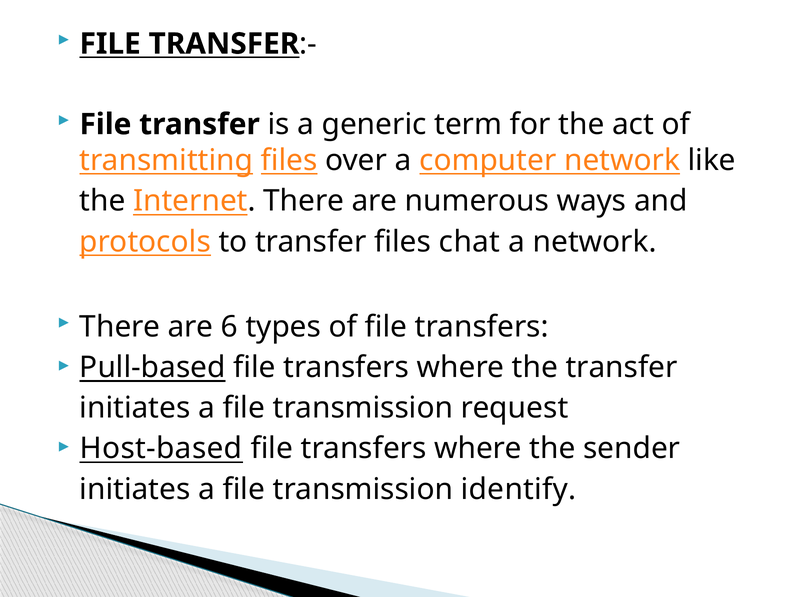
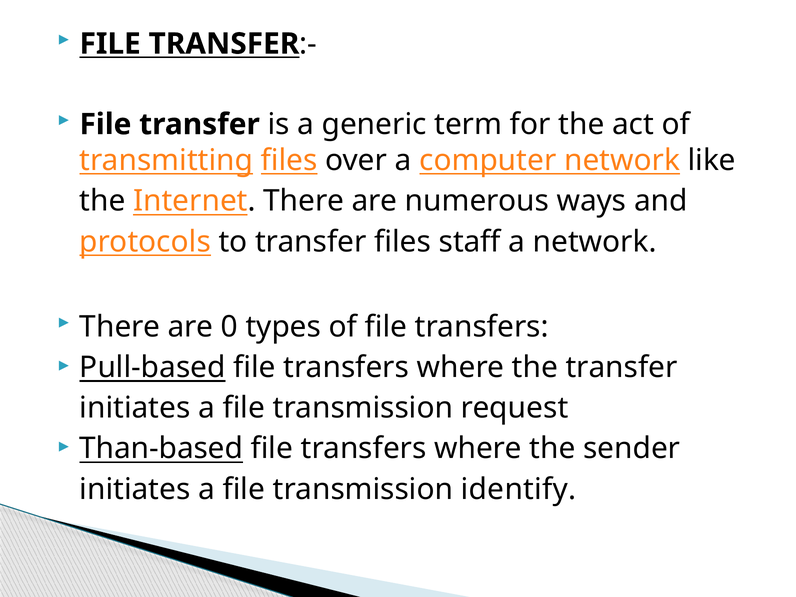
chat: chat -> staff (470, 242)
6: 6 -> 0 (229, 327)
Host-based: Host-based -> Than-based (161, 448)
